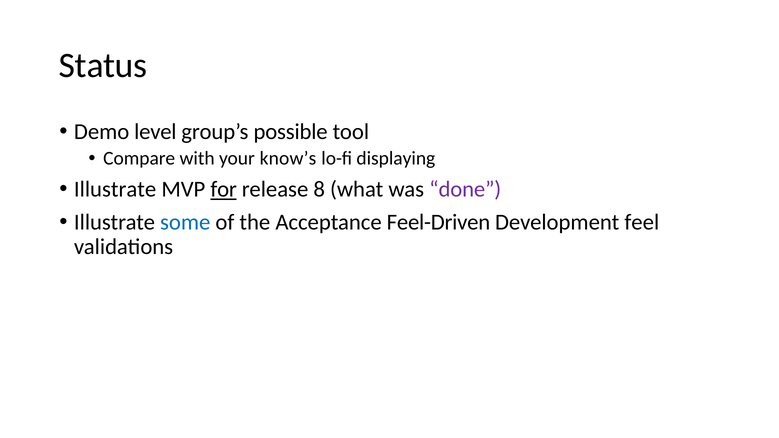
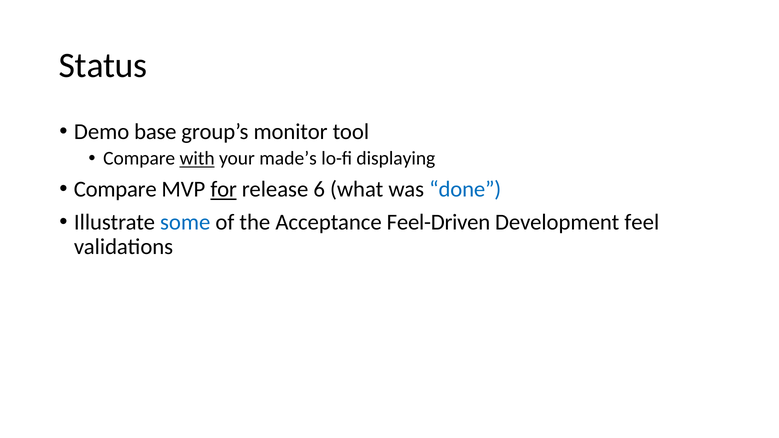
level: level -> base (155, 132)
possible: possible -> monitor (291, 132)
with underline: none -> present (197, 159)
know’s: know’s -> made’s (288, 159)
Illustrate: Illustrate -> Compare (115, 189)
8: 8 -> 6 (319, 189)
done colour: purple -> blue (465, 189)
